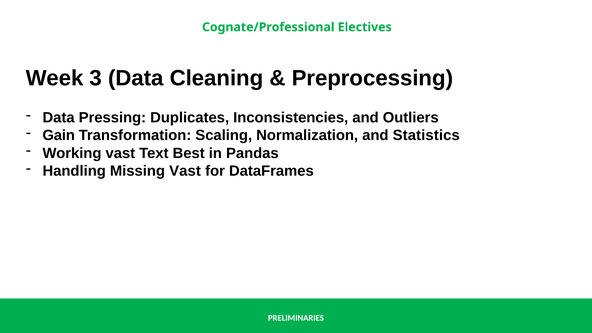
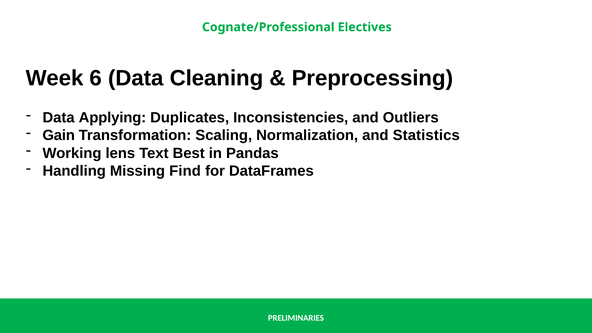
3: 3 -> 6 (96, 78)
Pressing: Pressing -> Applying (112, 118)
Working vast: vast -> lens (120, 153)
Missing Vast: Vast -> Find (185, 171)
